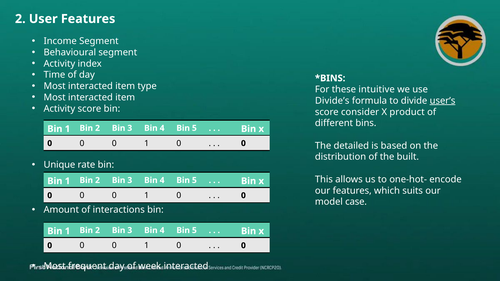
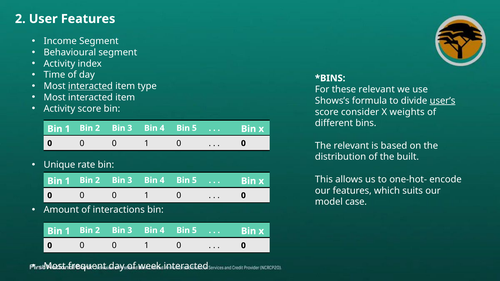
interacted underline: none -> present (90, 86)
these intuitive: intuitive -> relevant (377, 90)
Divide’s: Divide’s -> Shows’s (332, 101)
product: product -> weights (407, 112)
The detailed: detailed -> relevant (351, 146)
